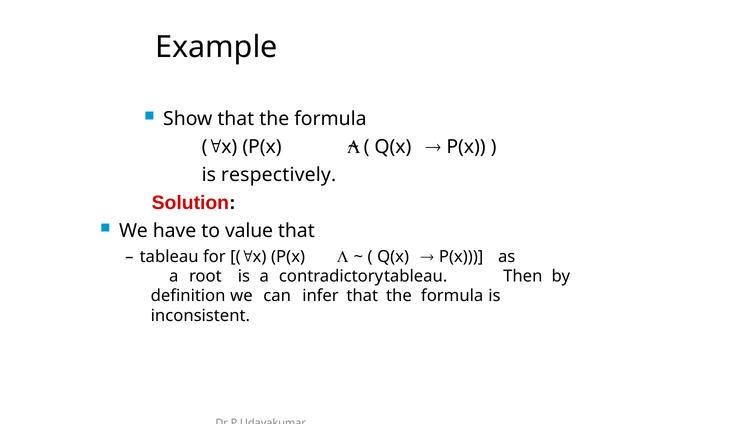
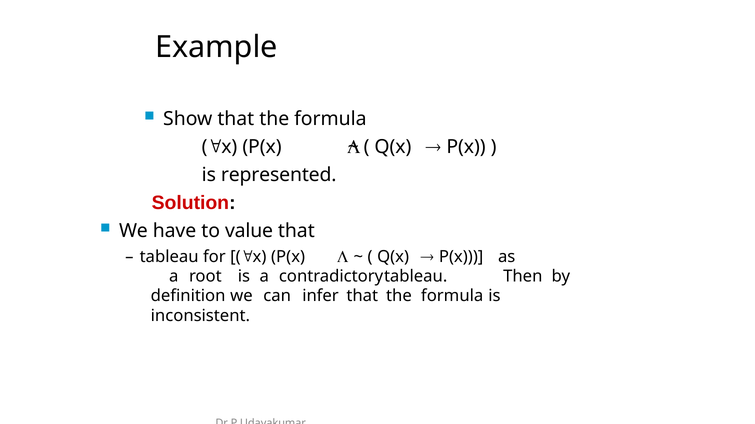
respectively: respectively -> represented (279, 175)
